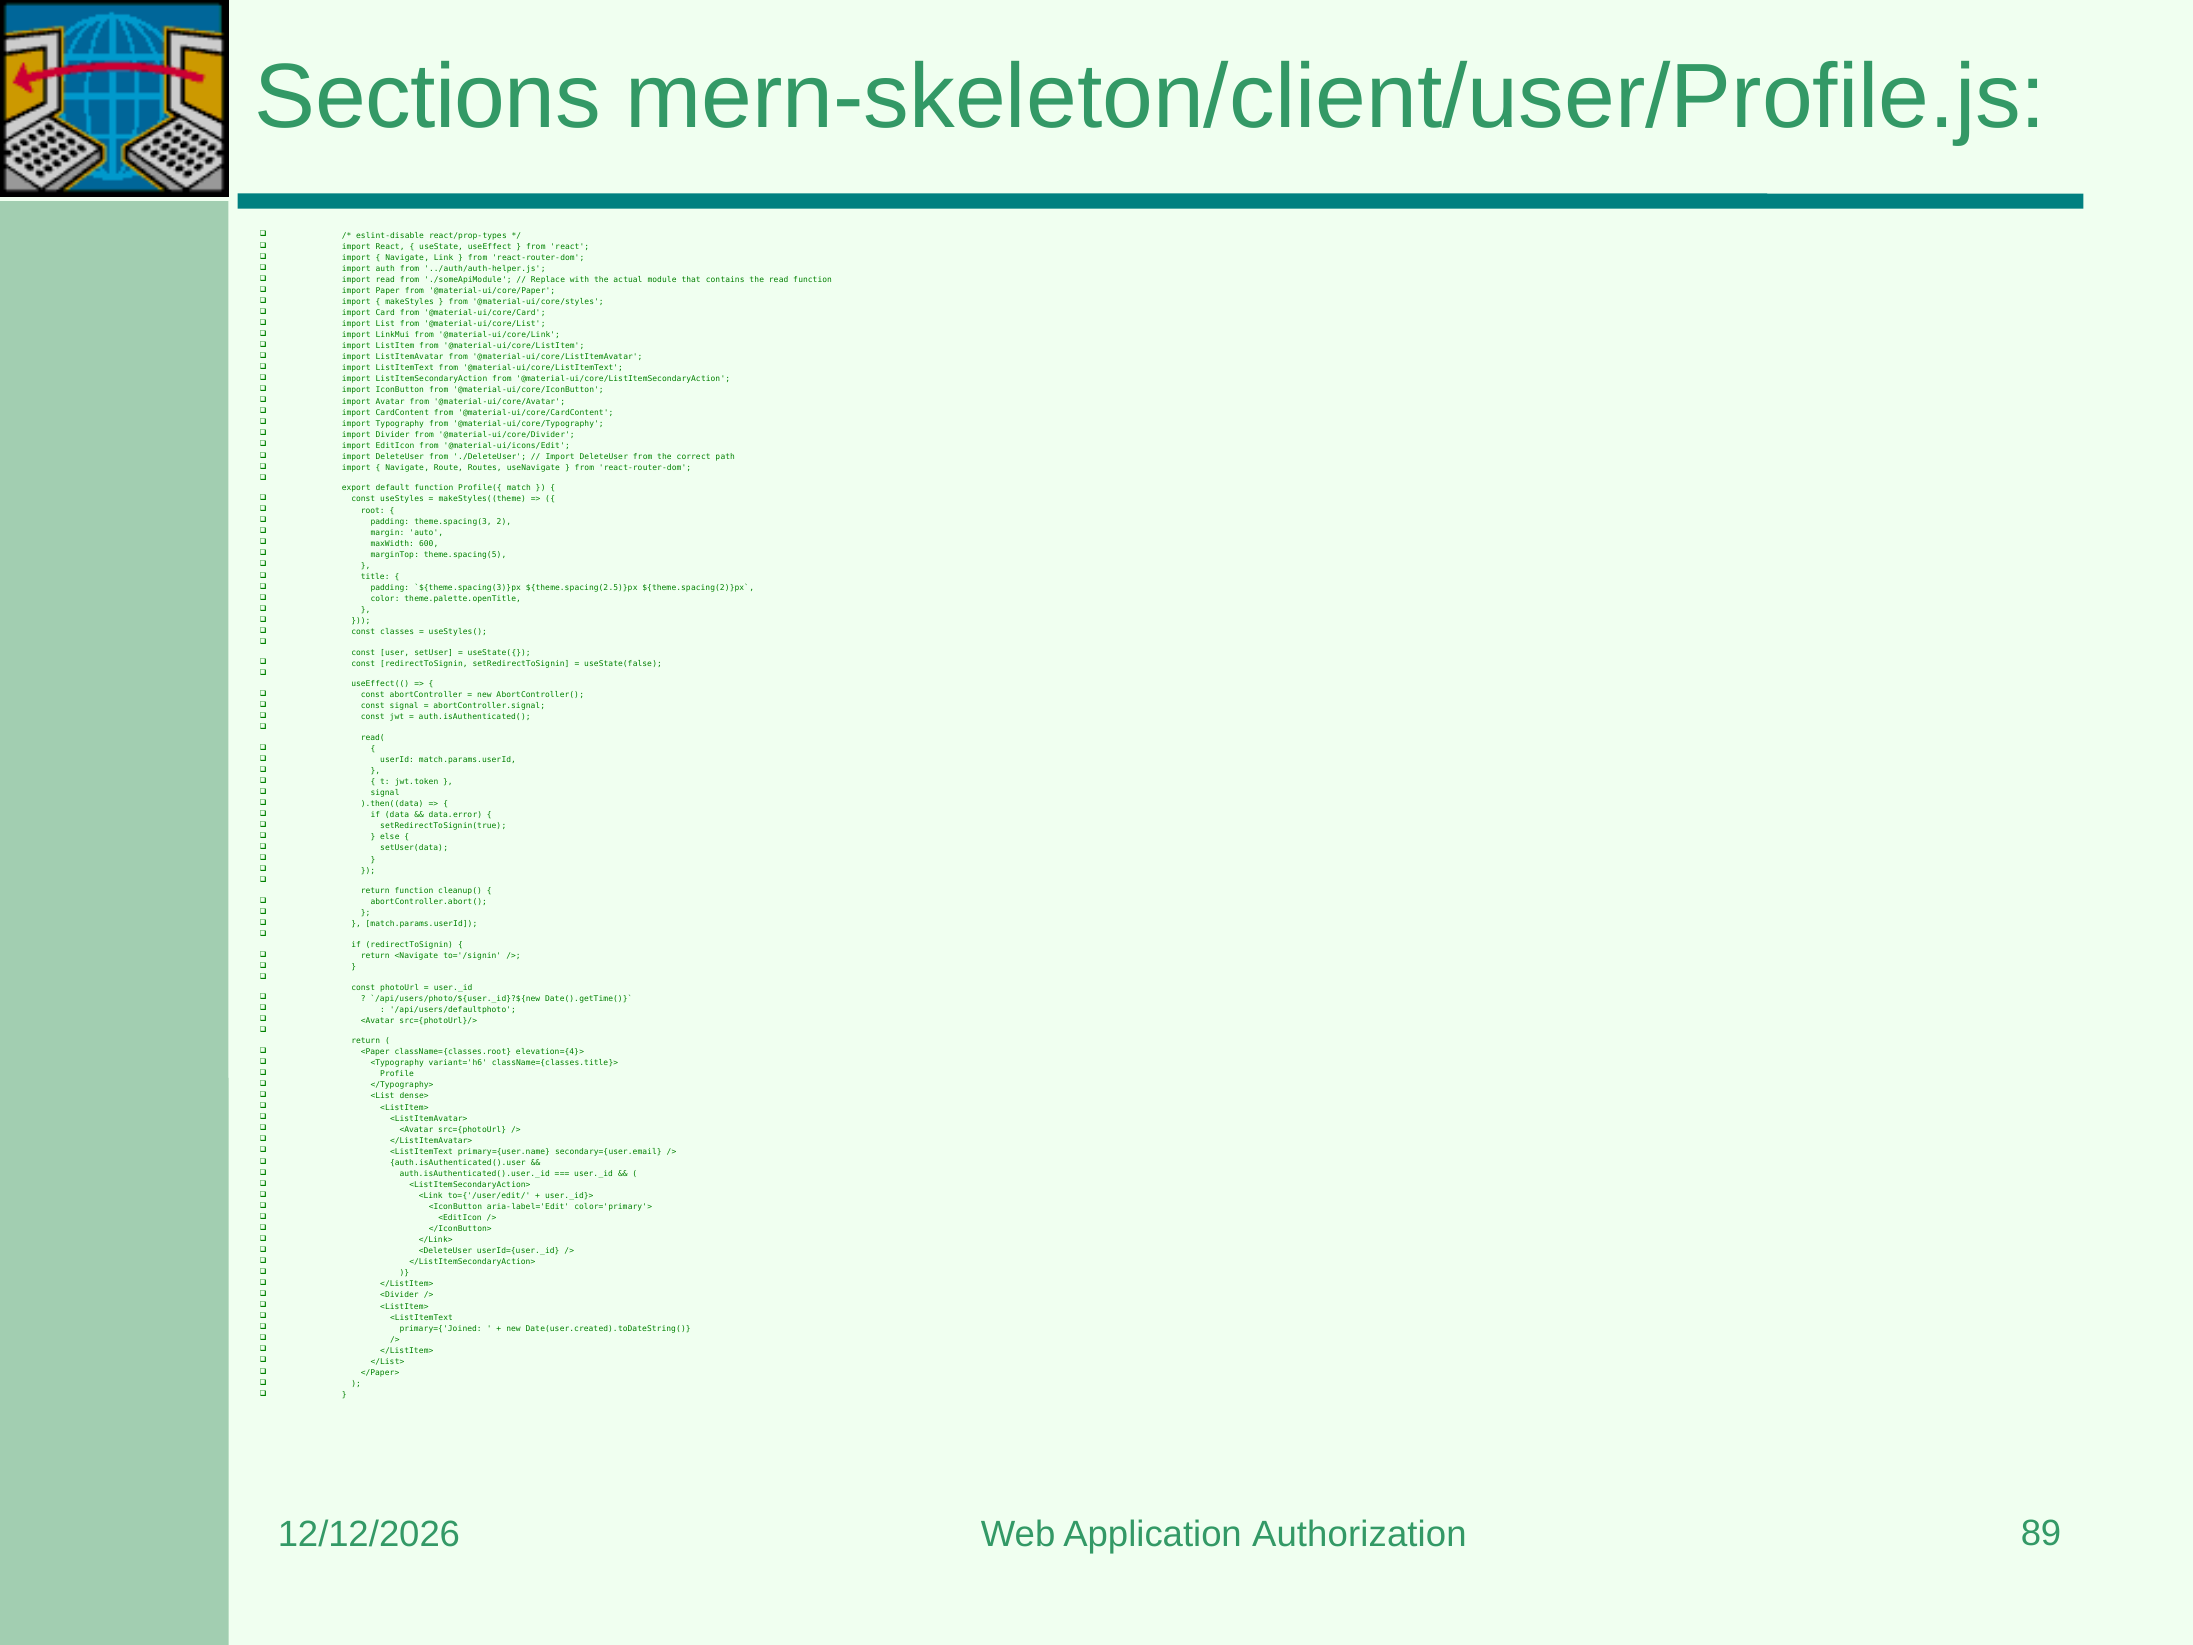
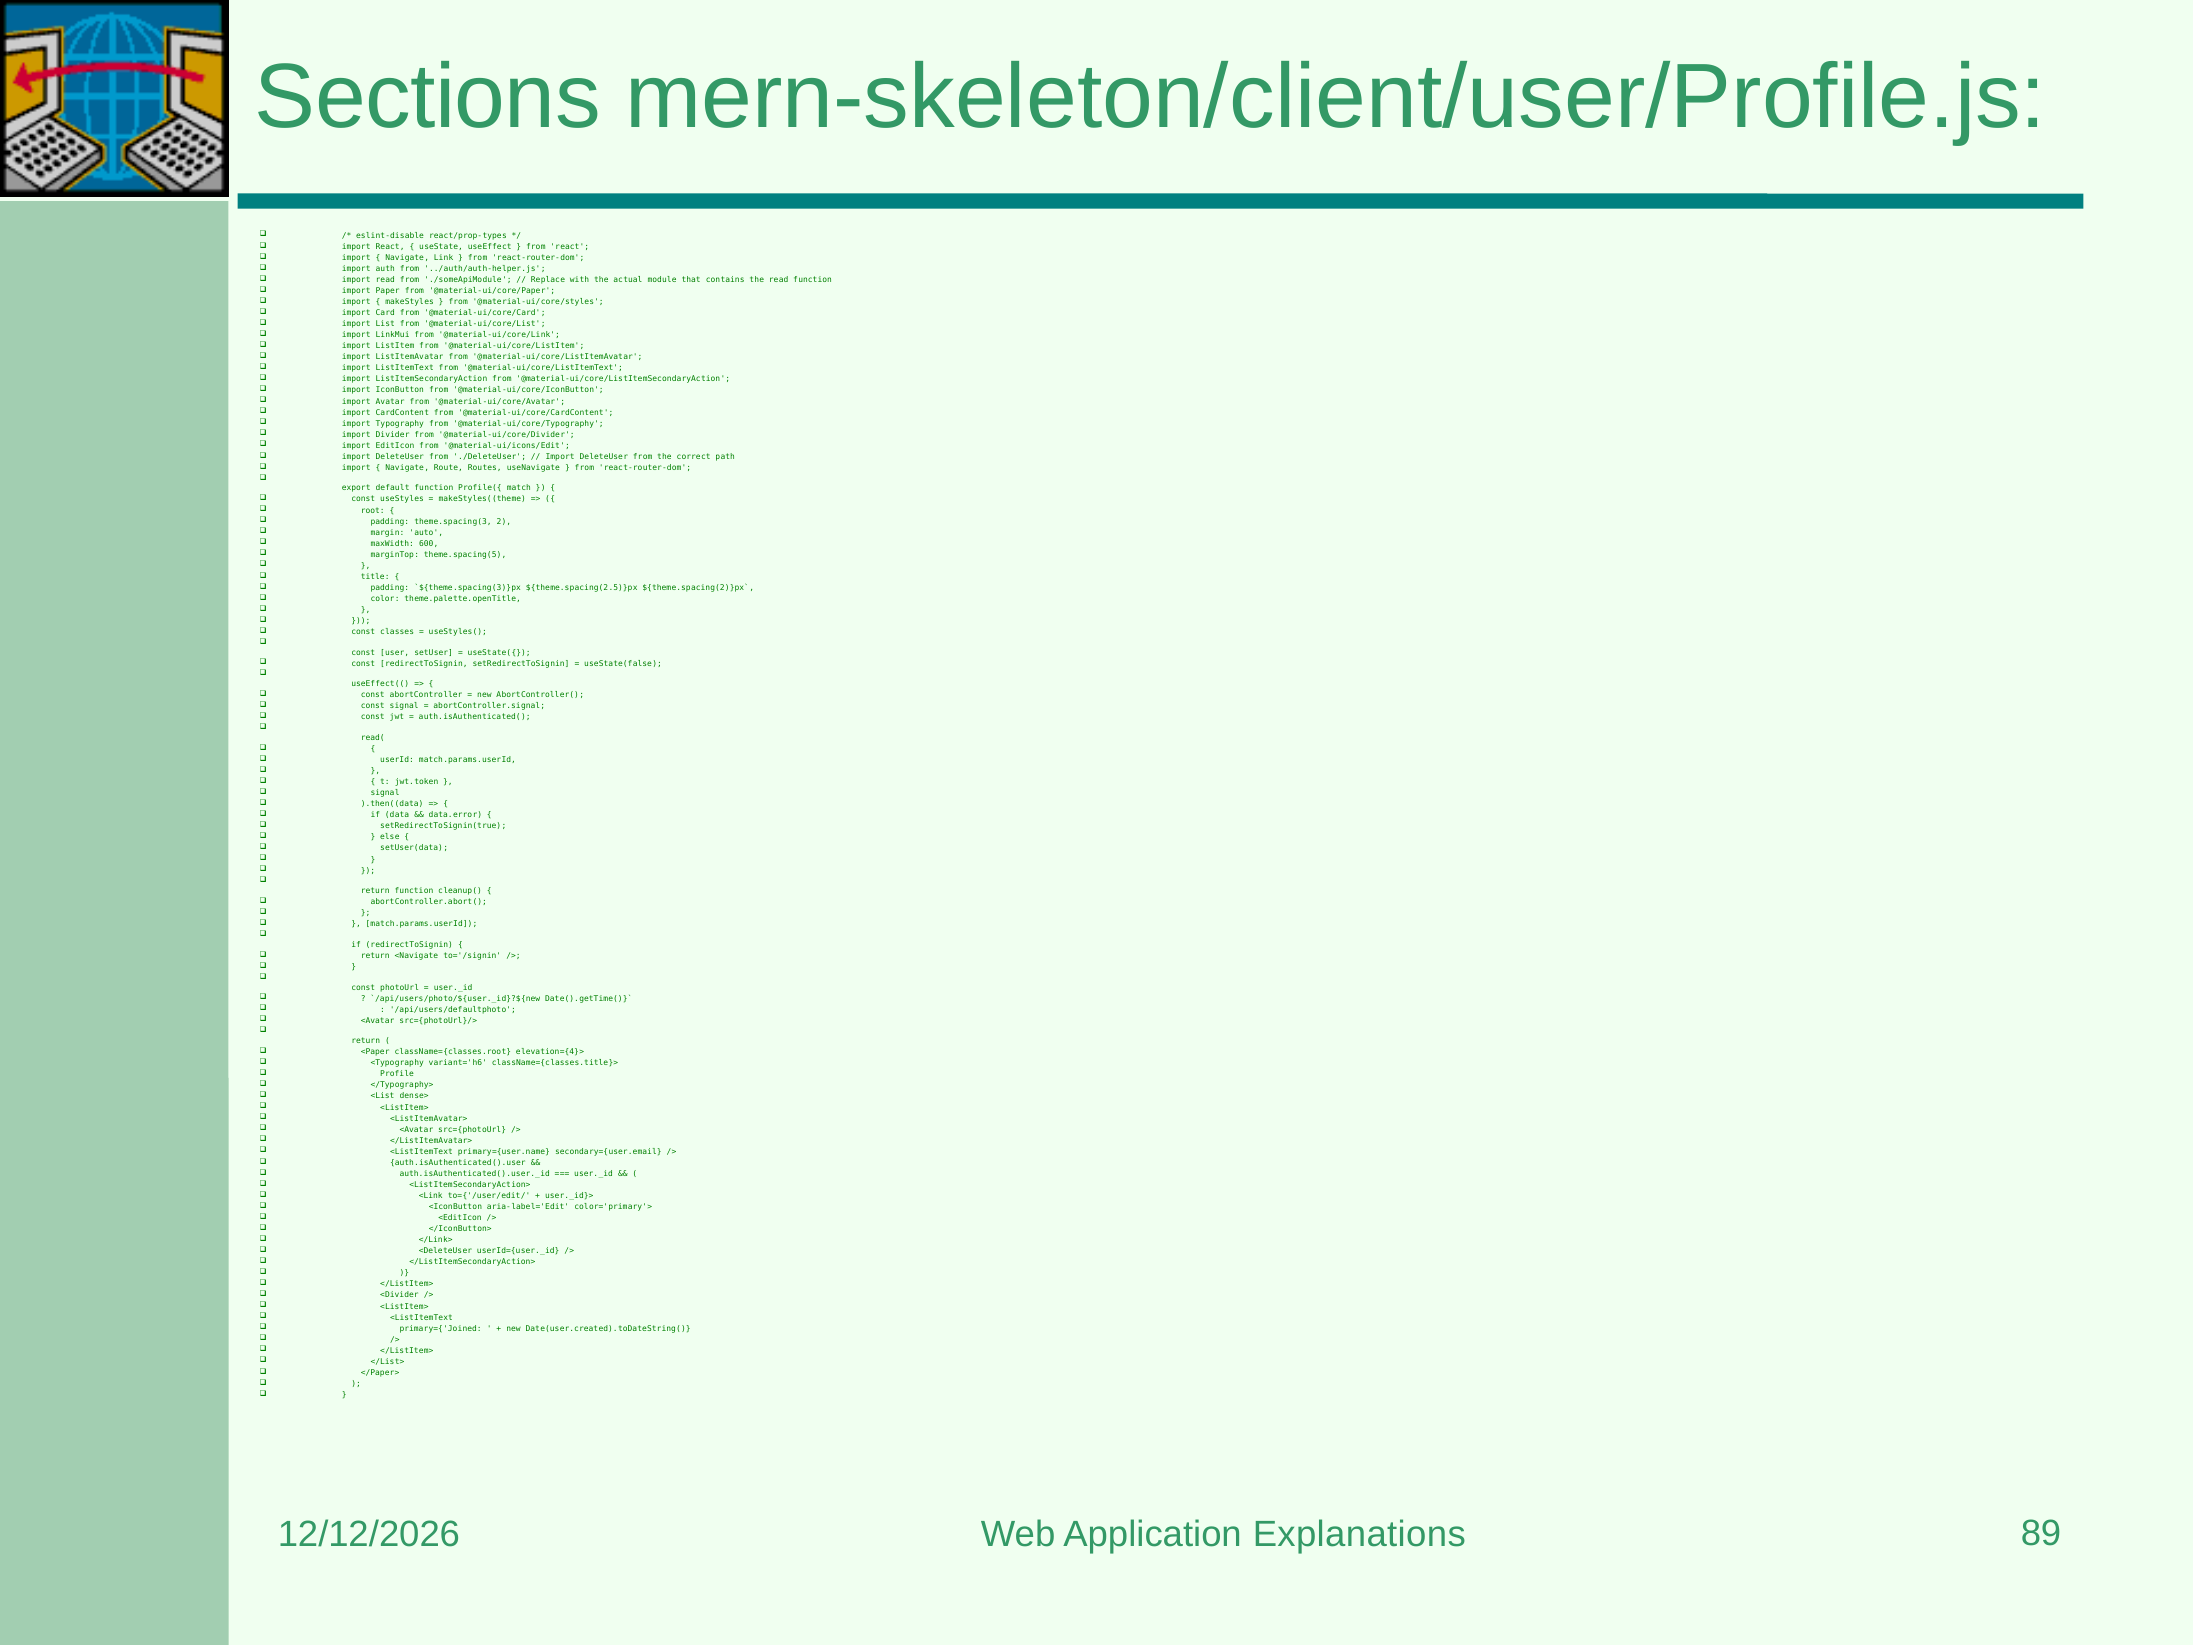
Authorization: Authorization -> Explanations (1359, 1534)
